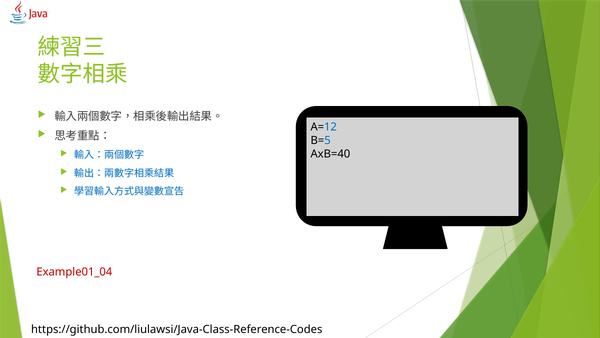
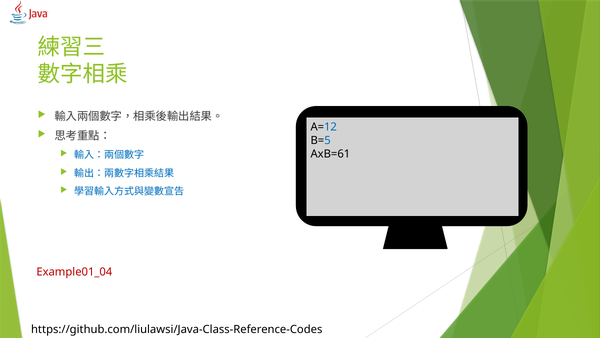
AxB=40: AxB=40 -> AxB=61 (330, 154)
